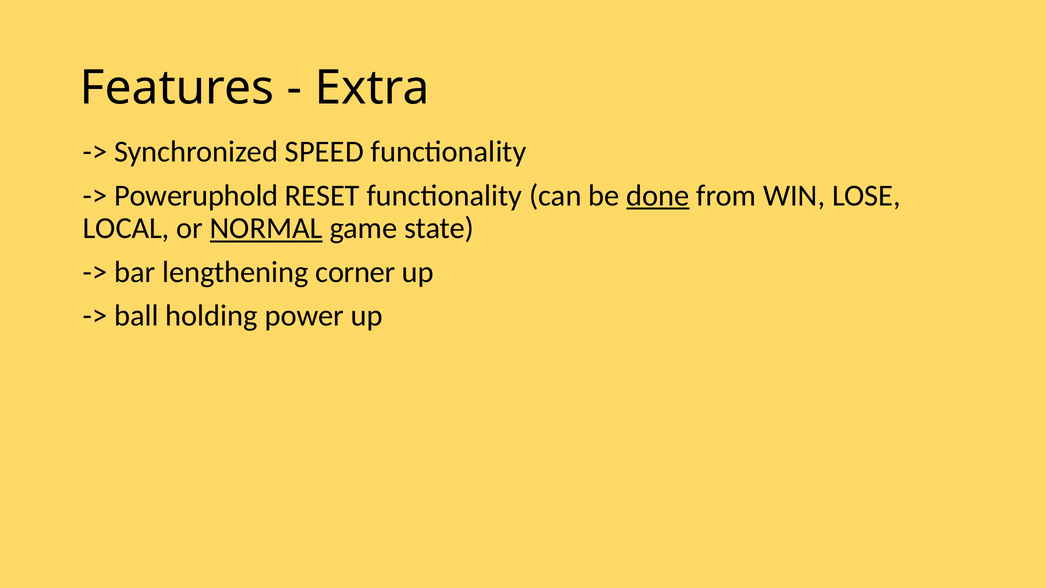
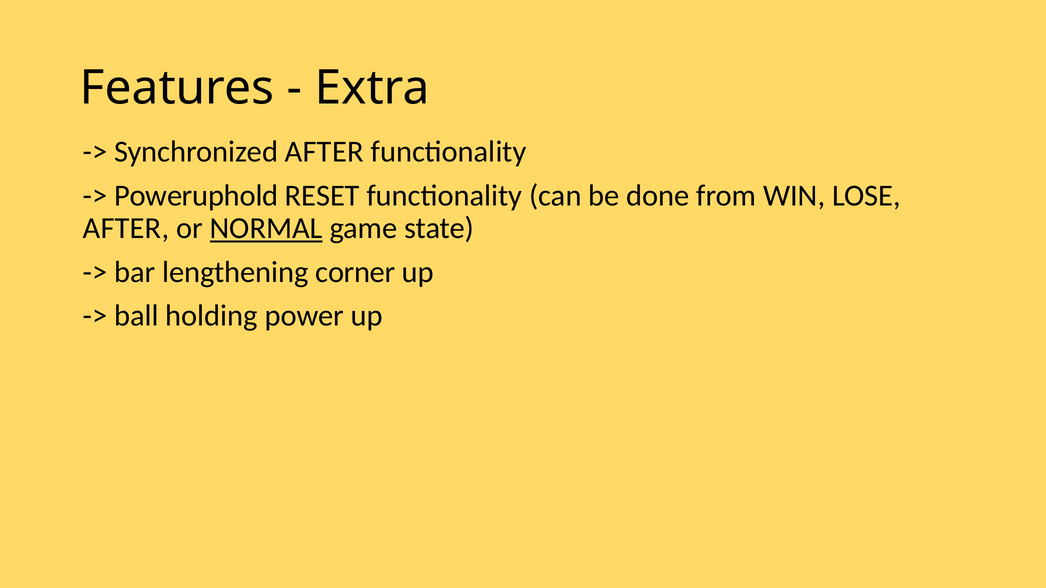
Synchronized SPEED: SPEED -> AFTER (324, 152)
done underline: present -> none (658, 196)
LOCAL: LOCAL -> AFTER (126, 229)
